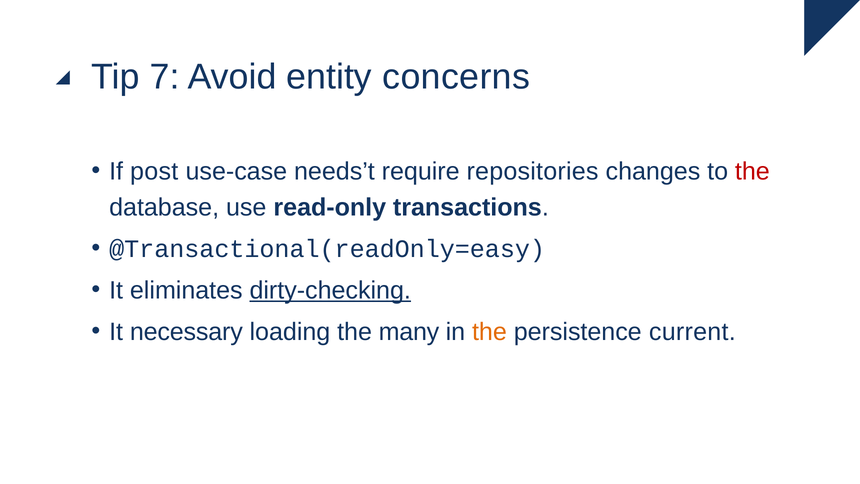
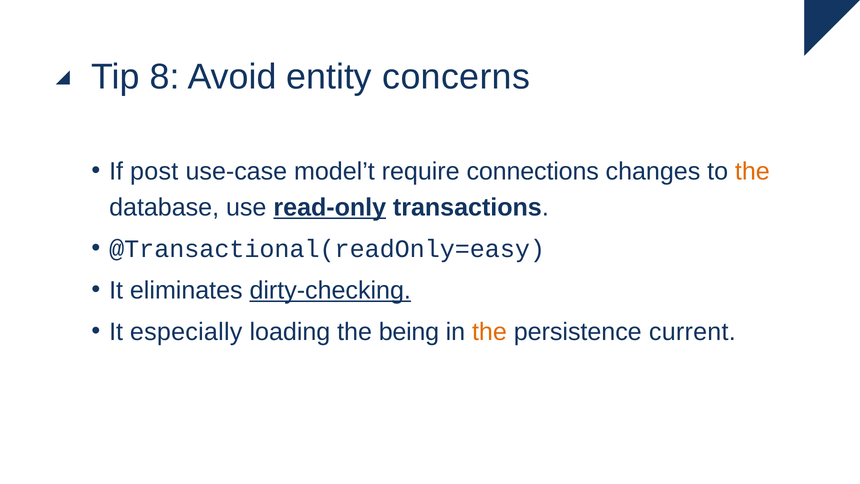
7: 7 -> 8 (165, 77)
needs’t: needs’t -> model’t (334, 171)
repositories: repositories -> connections (533, 171)
the colour: red -> orange (752, 171)
read-only underline: none -> present (330, 207)
necessary: necessary -> especially (186, 332)
many: many -> being (409, 332)
